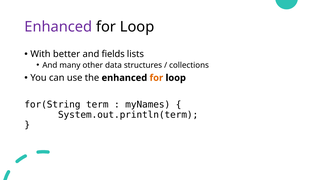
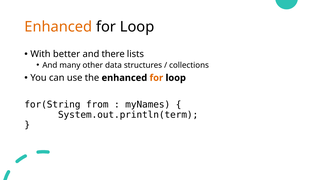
Enhanced colour: purple -> orange (58, 27)
fields: fields -> there (113, 54)
term: term -> from (97, 105)
